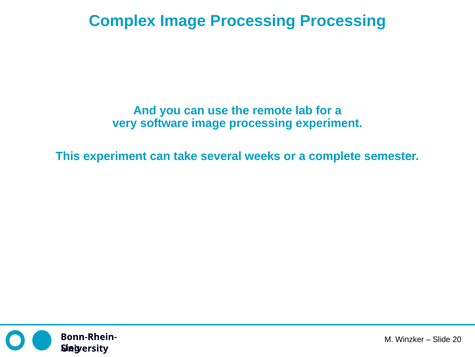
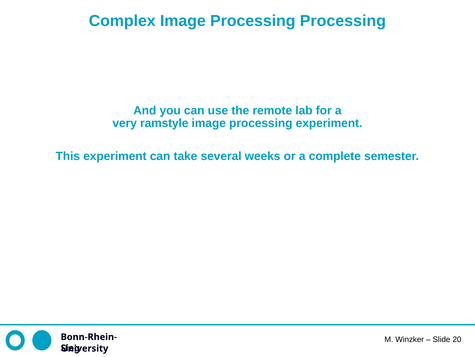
software: software -> ramstyle (164, 123)
